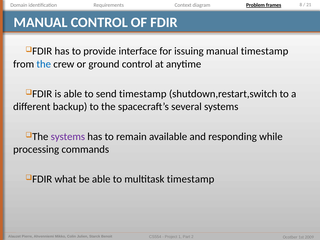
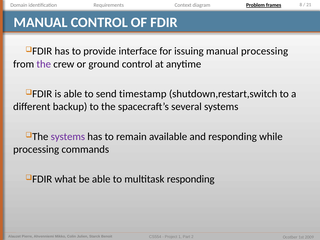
manual timestamp: timestamp -> processing (265, 51)
the colour: blue -> purple (44, 64)
multitask timestamp: timestamp -> responding (191, 179)
